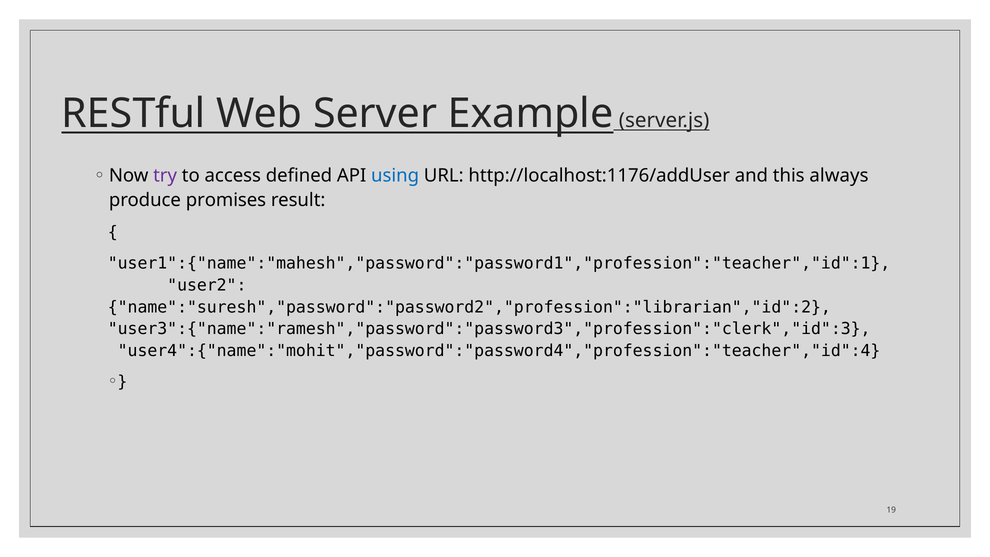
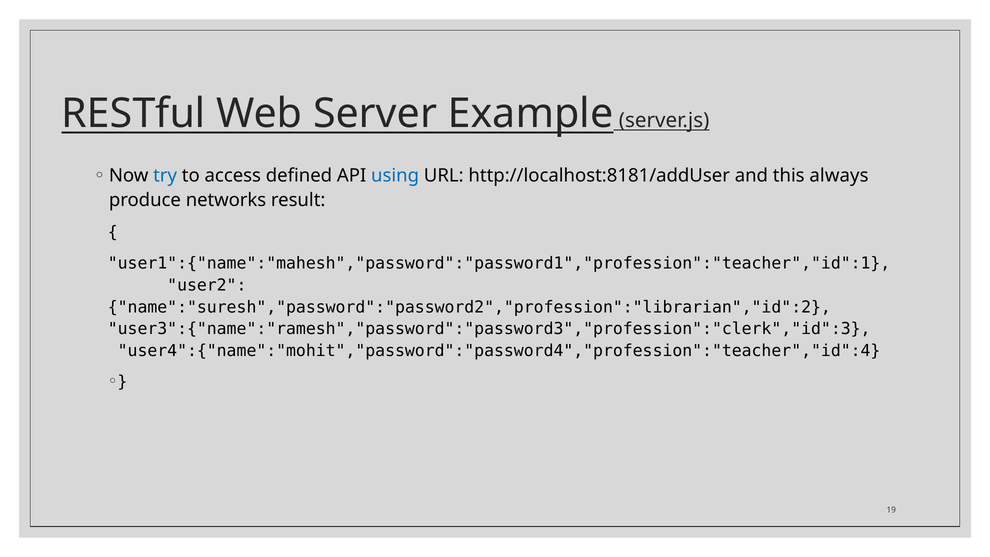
try colour: purple -> blue (165, 176)
http://localhost:1176/addUser: http://localhost:1176/addUser -> http://localhost:8181/addUser (599, 176)
promises: promises -> networks (226, 200)
